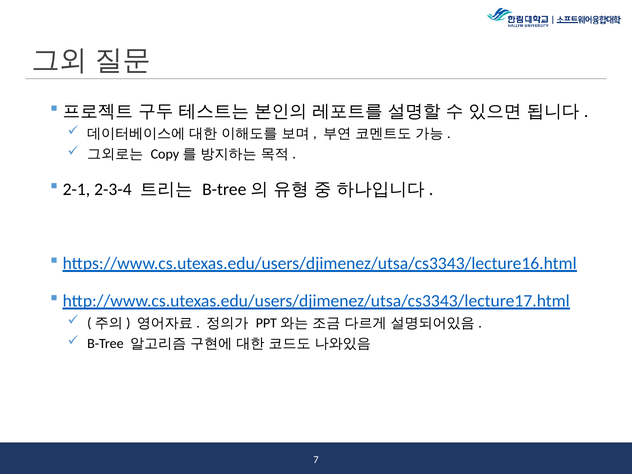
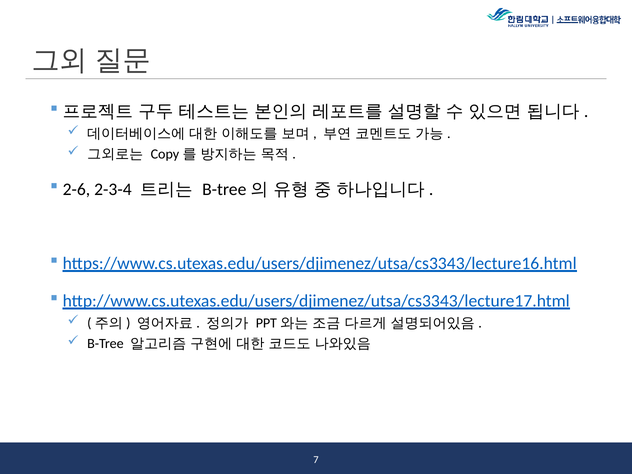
2-1: 2-1 -> 2-6 (76, 189)
